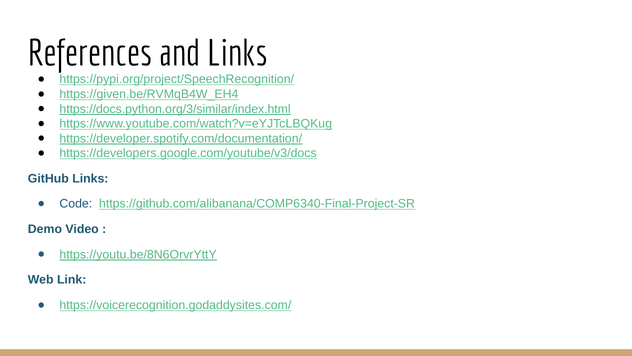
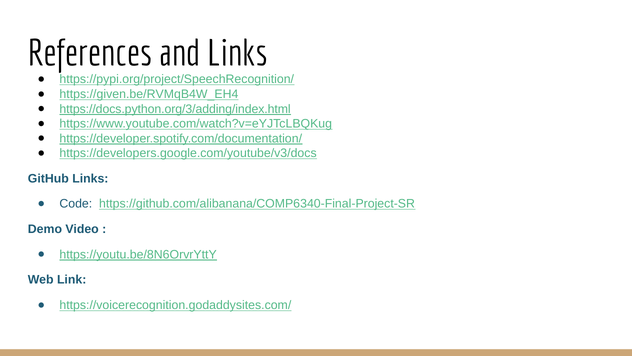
https://docs.python.org/3/similar/index.html: https://docs.python.org/3/similar/index.html -> https://docs.python.org/3/adding/index.html (175, 109)
